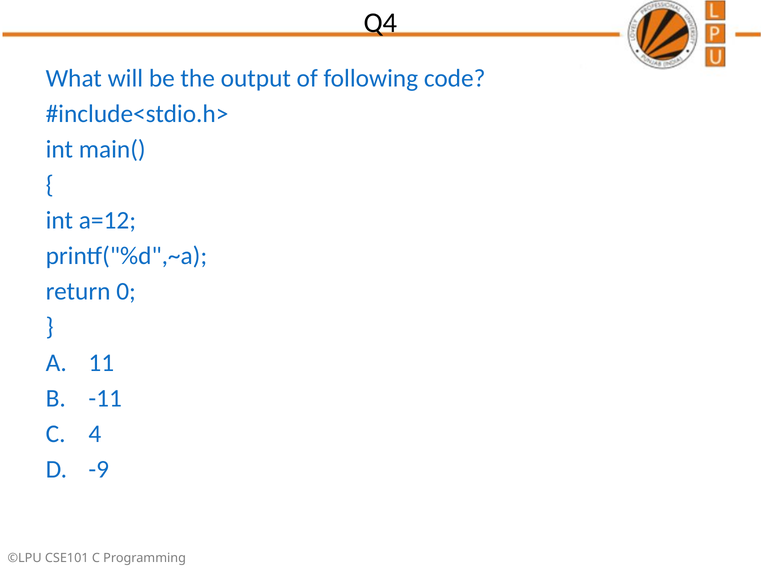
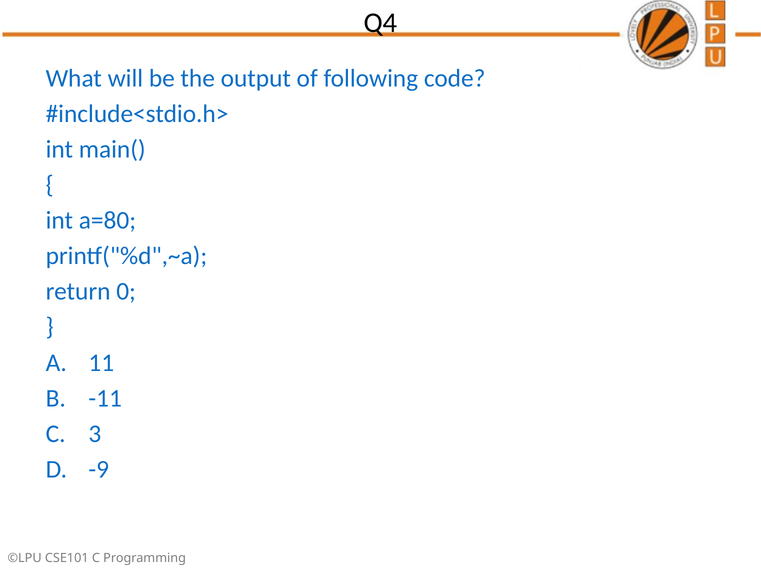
a=12: a=12 -> a=80 (107, 220)
4: 4 -> 3 (95, 433)
